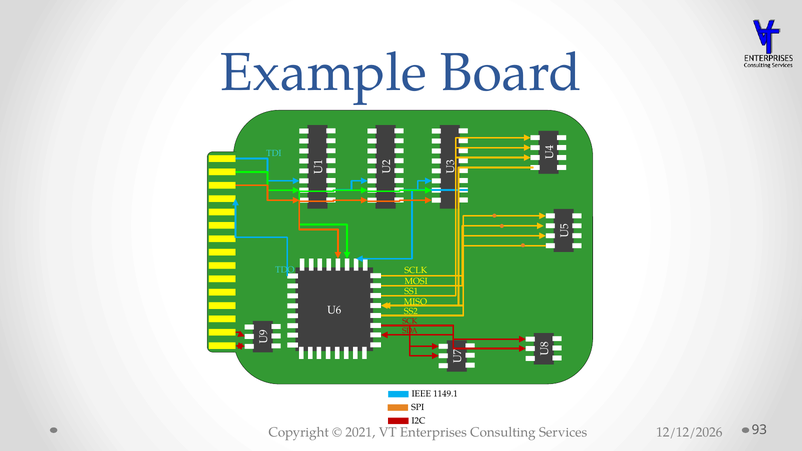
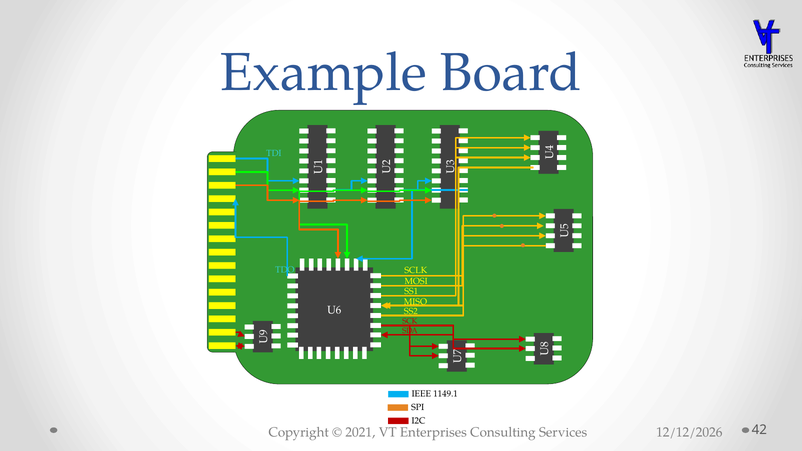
93: 93 -> 42 (759, 430)
